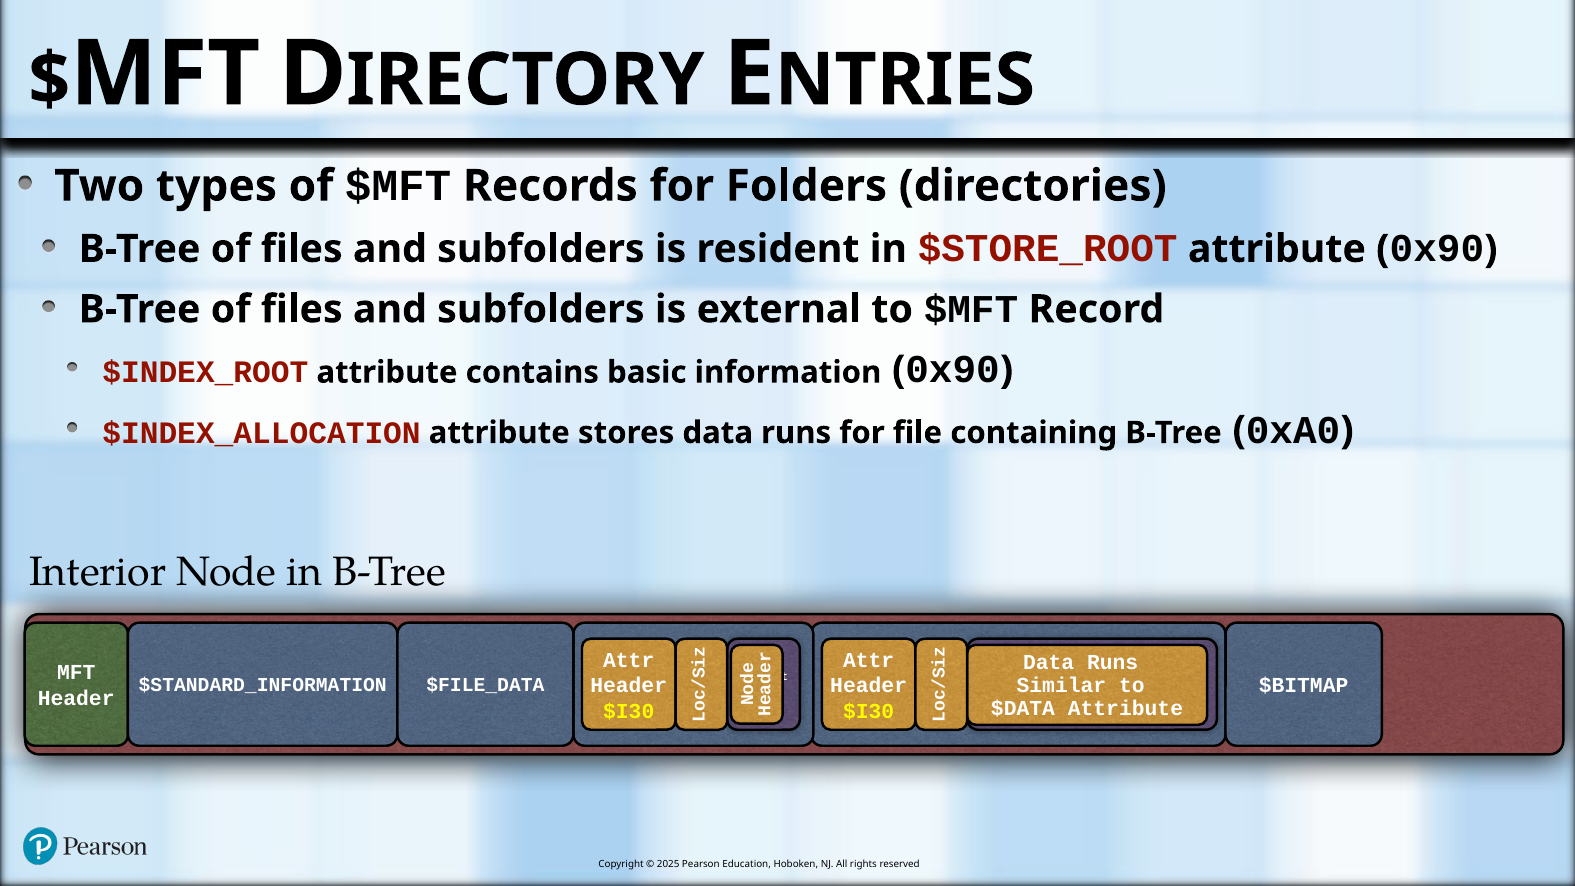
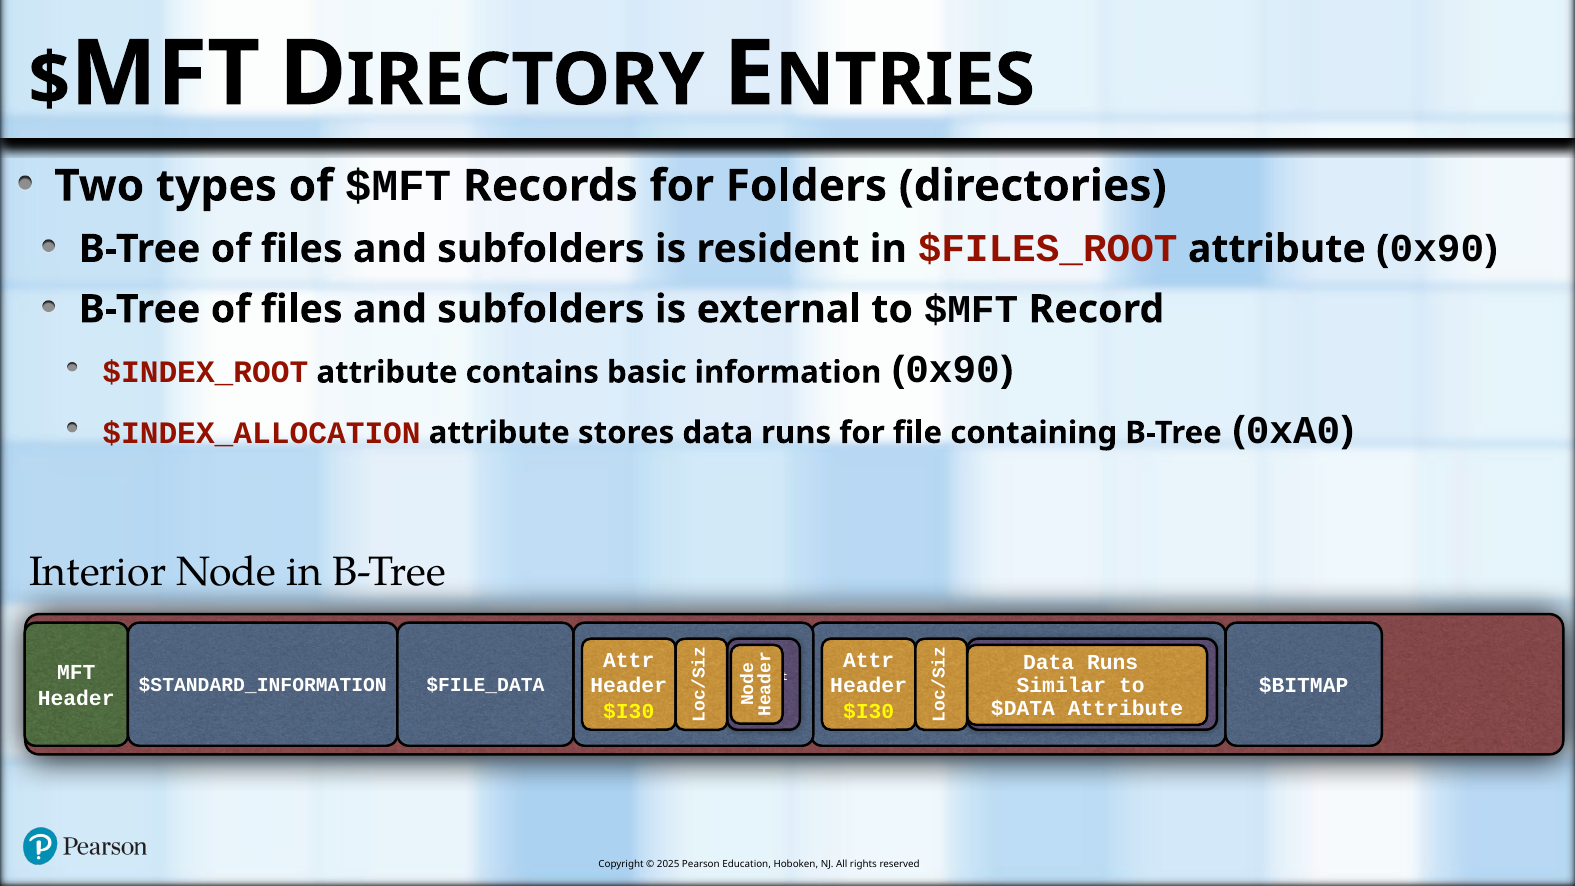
$STORE_ROOT: $STORE_ROOT -> $FILES_ROOT (1048, 249)
